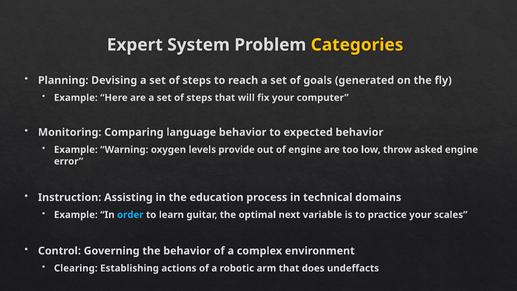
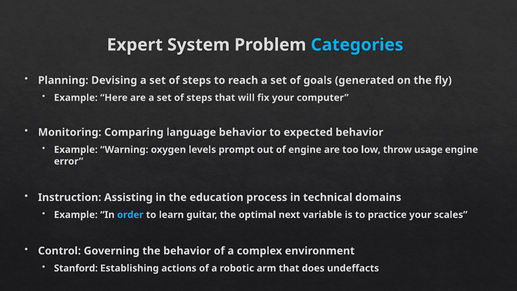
Categories colour: yellow -> light blue (357, 45)
provide: provide -> prompt (237, 150)
asked: asked -> usage (428, 150)
Clearing: Clearing -> Stanford (76, 268)
